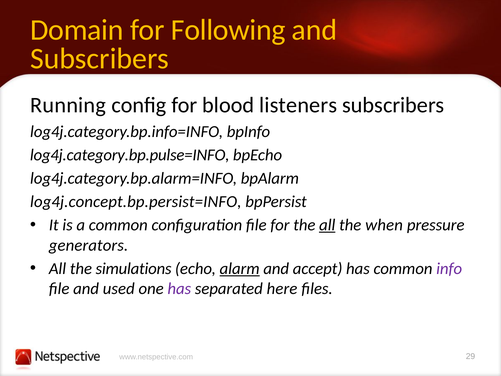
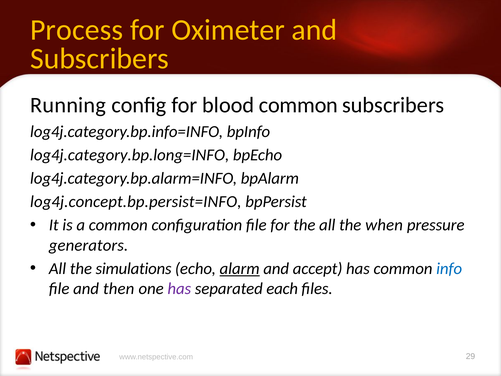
Domain: Domain -> Process (77, 30)
Following: Following -> Oximeter (228, 30)
blood listeners: listeners -> common (298, 105)
log4j.category.bp.pulse=INFO: log4j.category.bp.pulse=INFO -> log4j.category.bp.long=INFO (130, 155)
all underline: present -> none (327, 225)
info colour: purple -> blue (449, 268)
used: used -> then (119, 288)
here: here -> each (282, 288)
